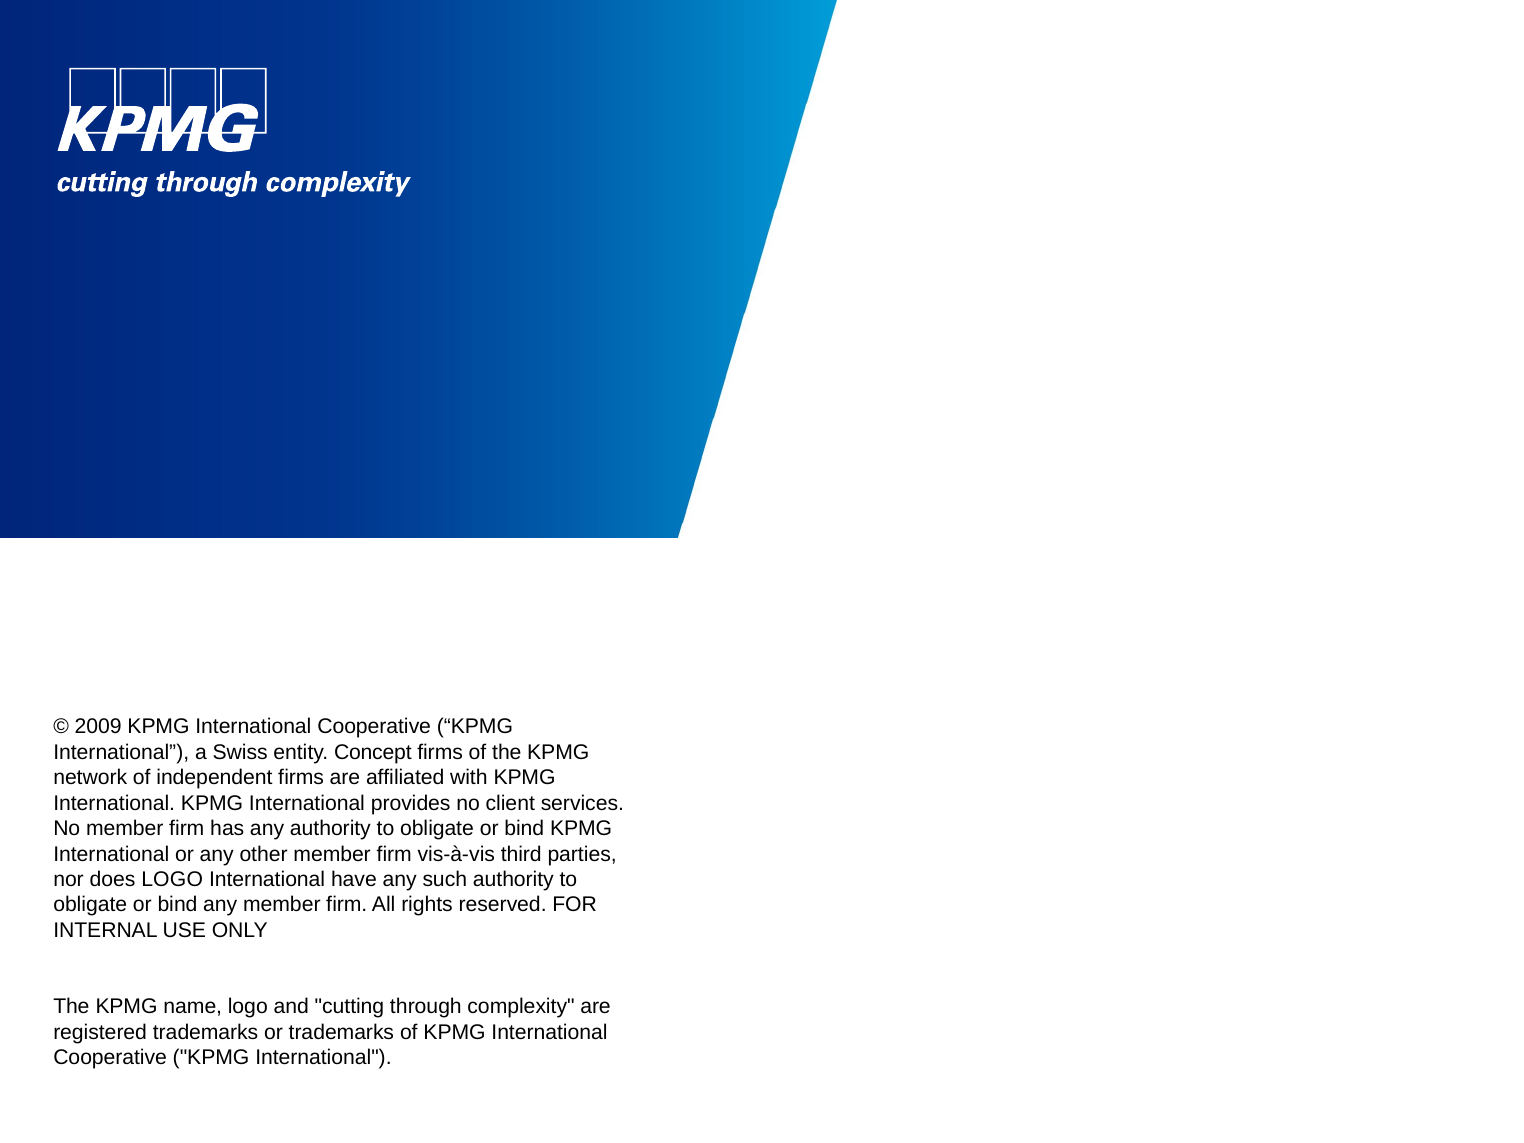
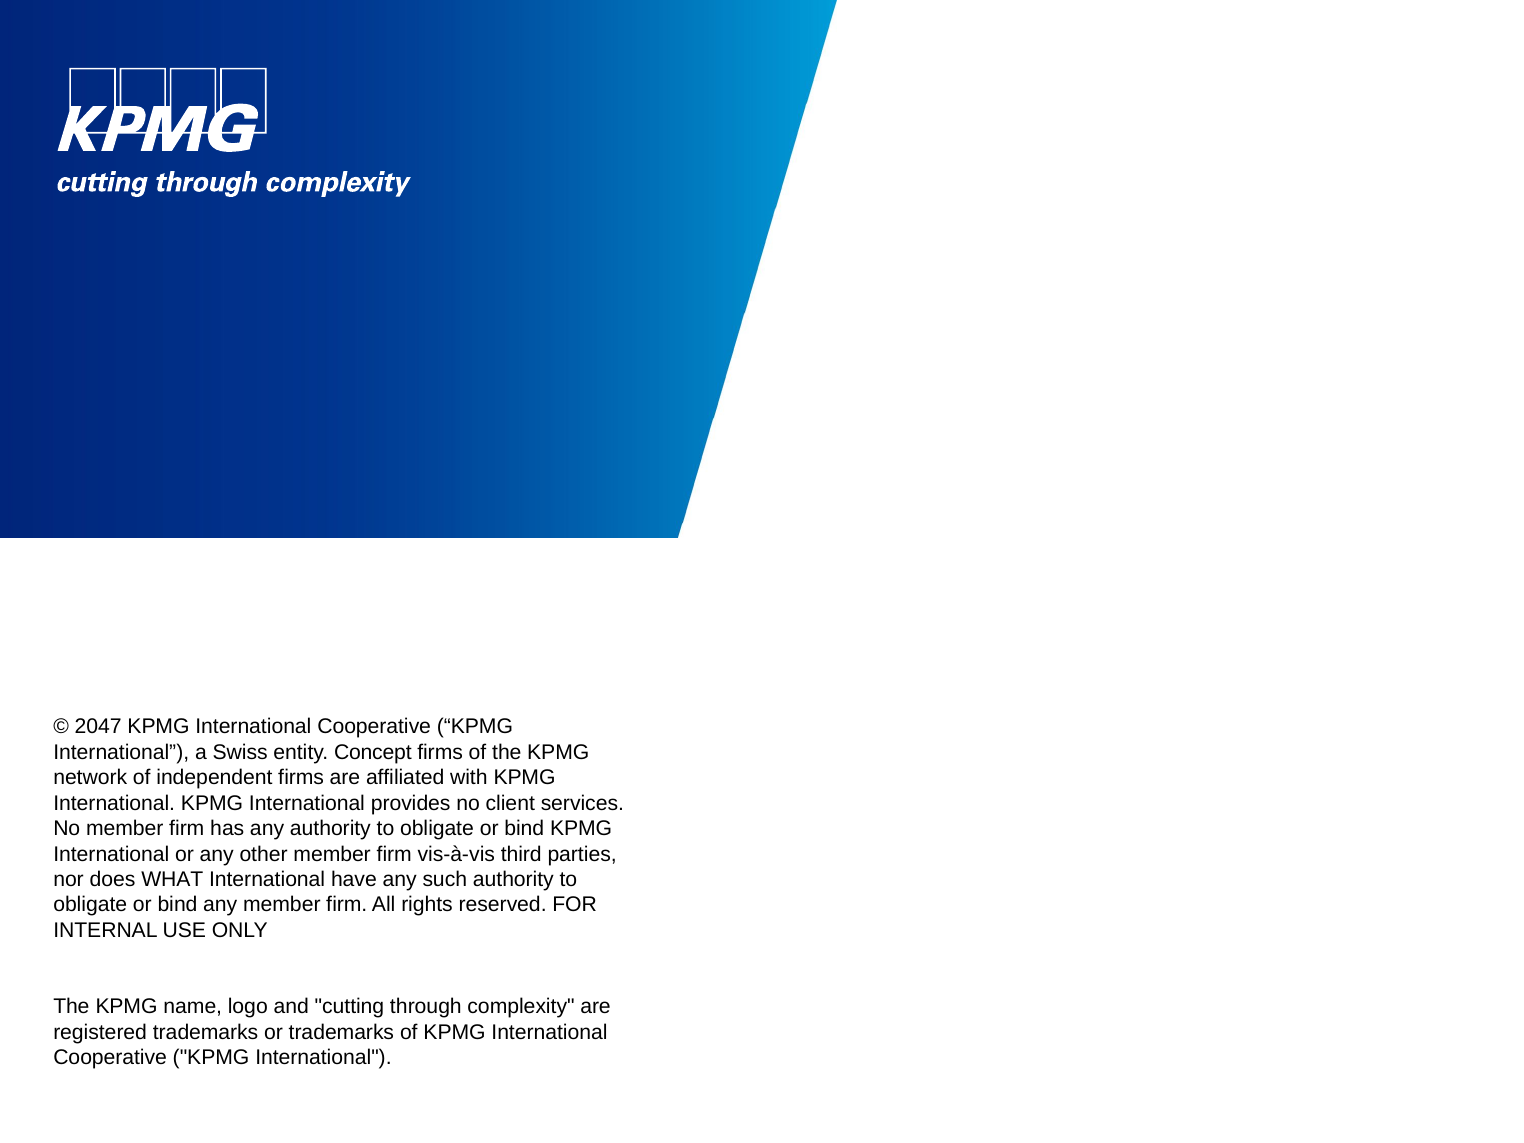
2009: 2009 -> 2047 (98, 727)
does LOGO: LOGO -> WHAT (172, 879)
